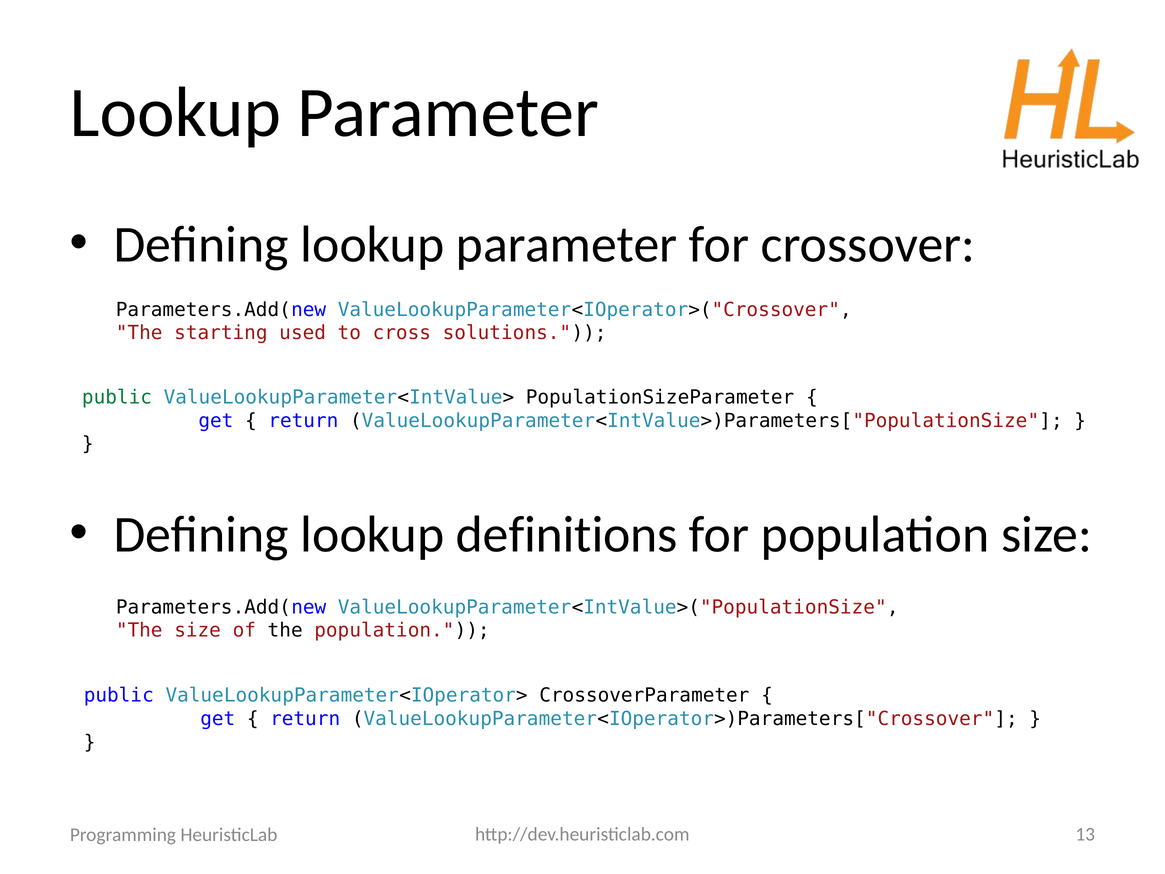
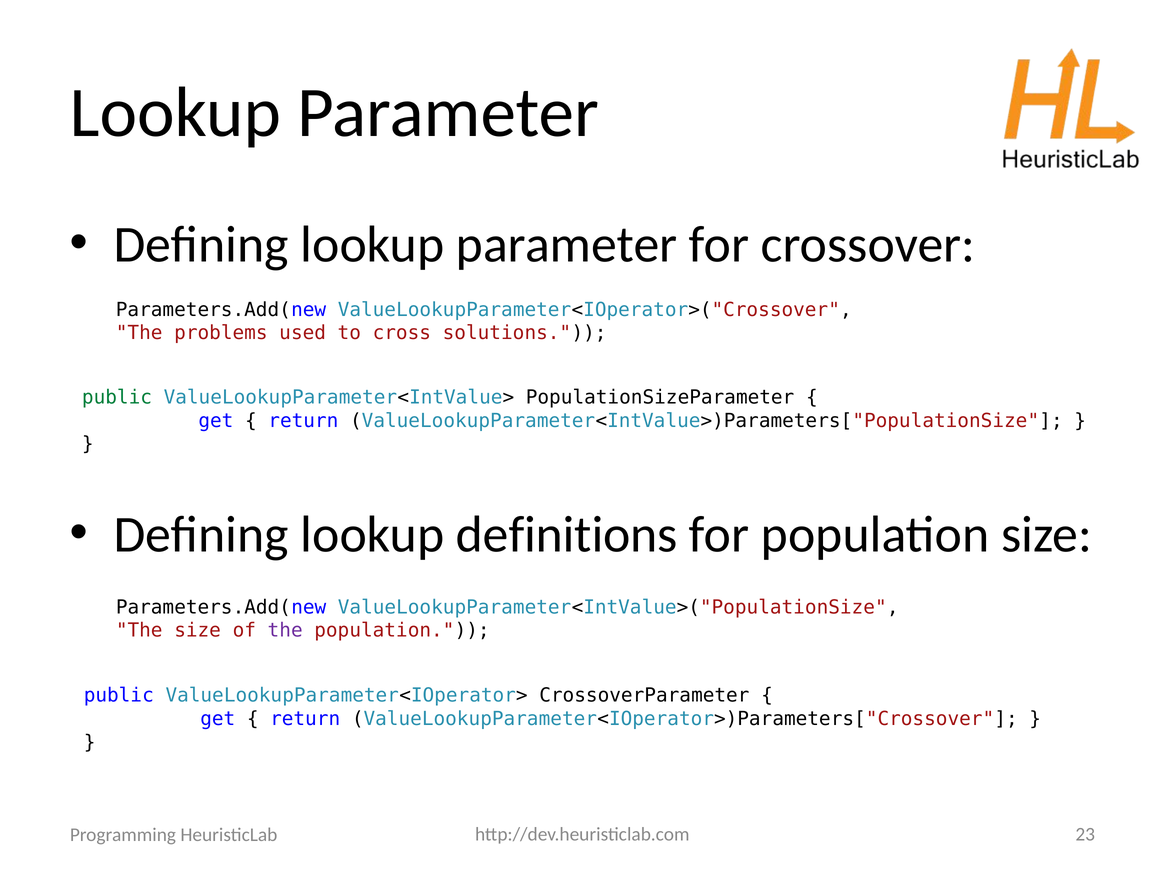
starting: starting -> problems (221, 333)
the colour: black -> purple (285, 630)
13: 13 -> 23 (1085, 834)
